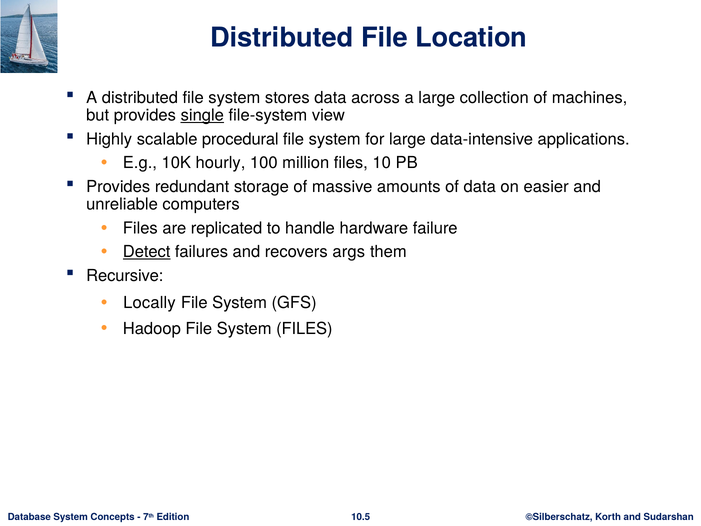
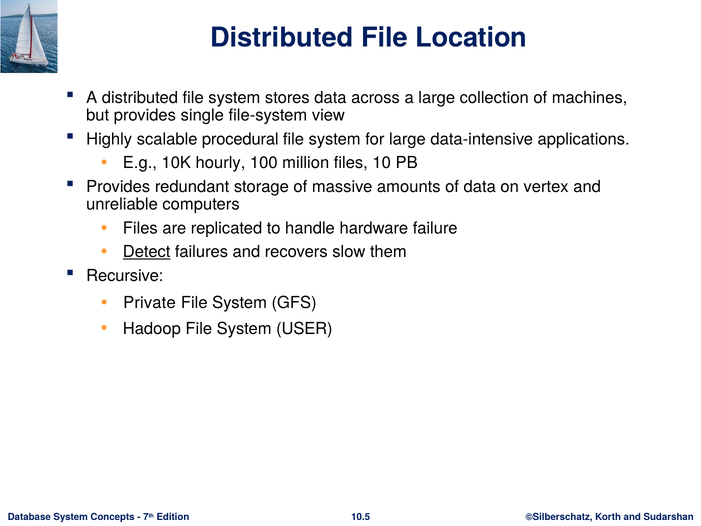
single underline: present -> none (202, 115)
easier: easier -> vertex (546, 186)
args: args -> slow (349, 252)
Locally: Locally -> Private (149, 303)
System FILES: FILES -> USER (304, 328)
